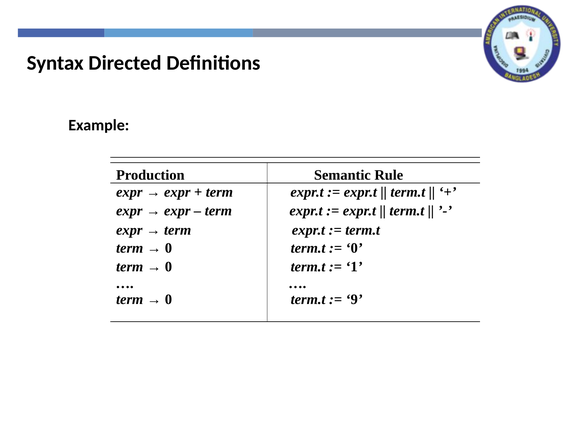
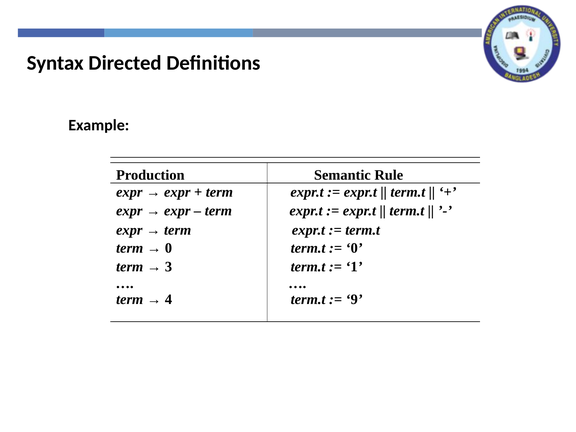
0: 0 -> 3 (168, 267)
0: 0 -> 4 (168, 299)
